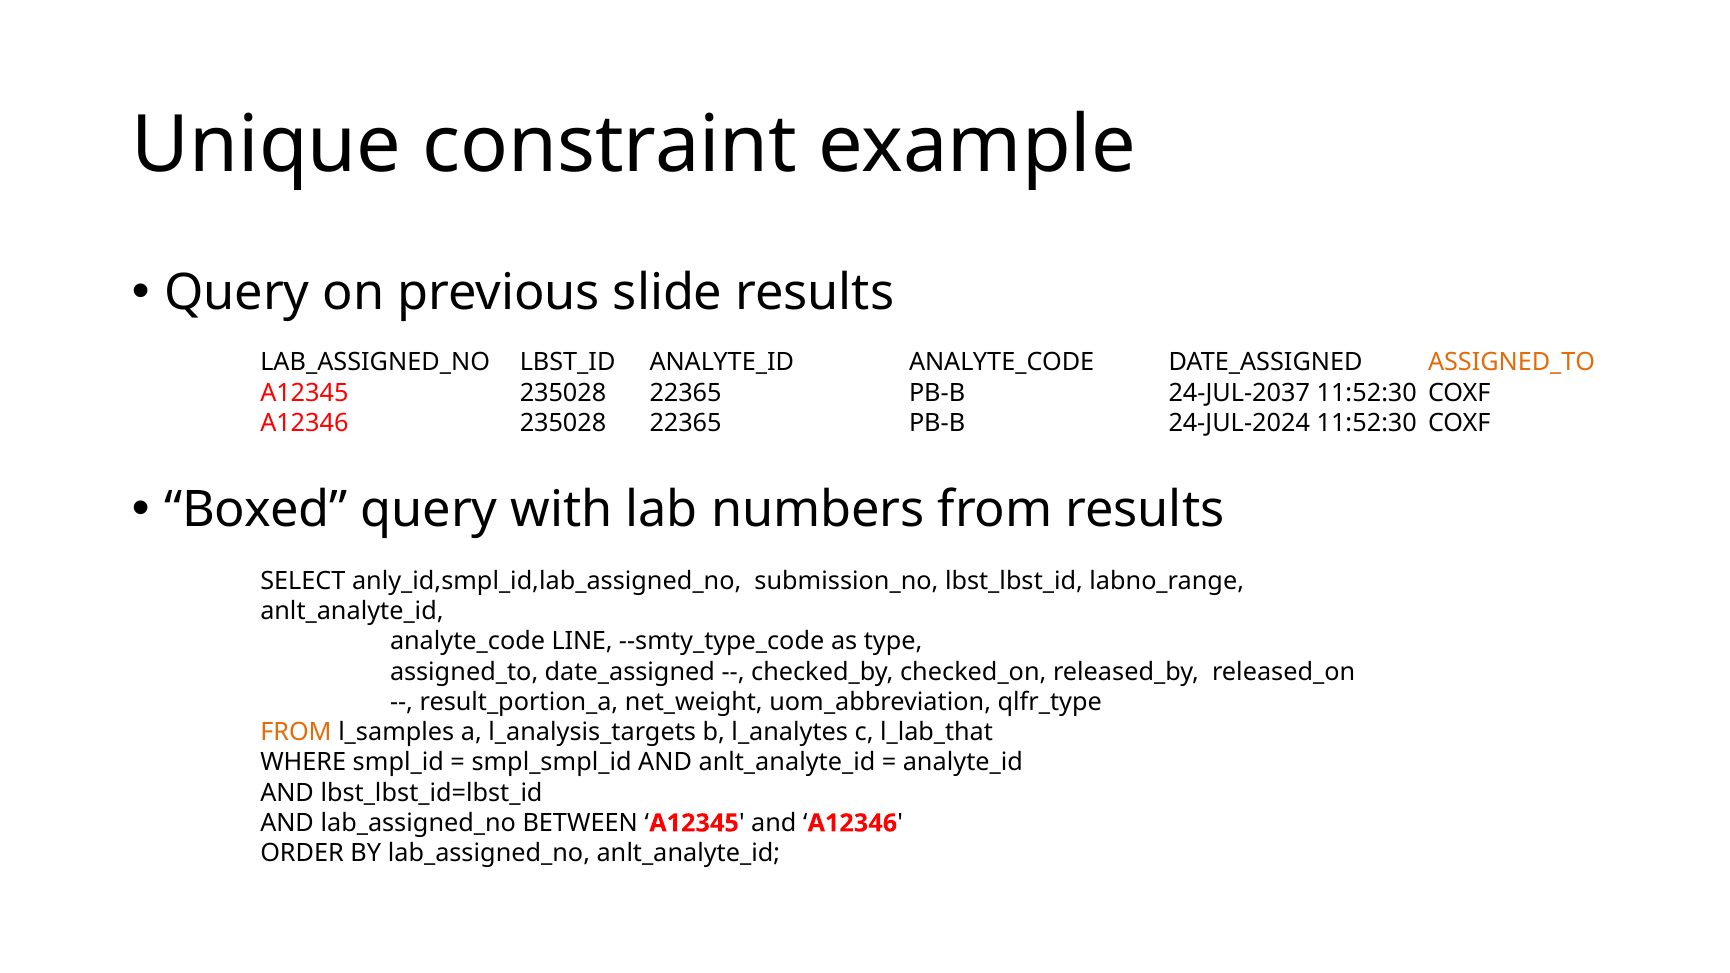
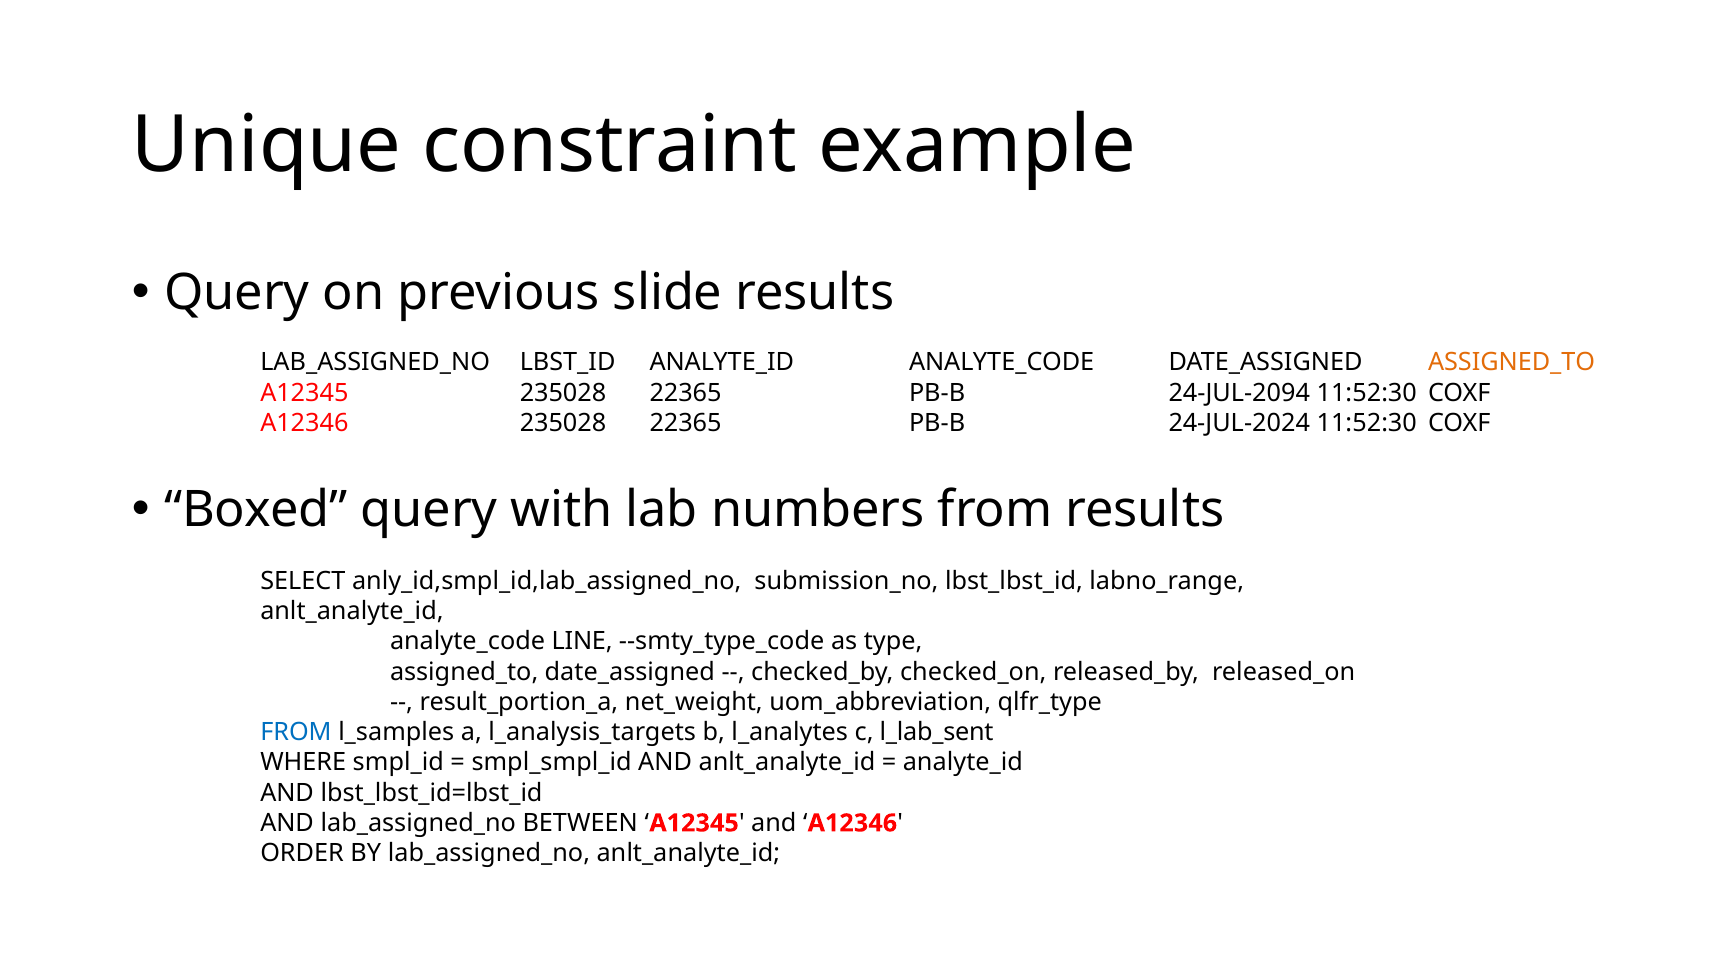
24-JUL-2037: 24-JUL-2037 -> 24-JUL-2094 (1239, 393)
FROM colour: orange -> blue (296, 732)
l_lab_that: l_lab_that -> l_lab_sent (937, 732)
